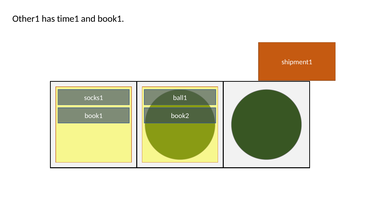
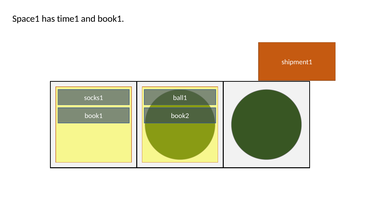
Other1: Other1 -> Space1 (26, 19)
